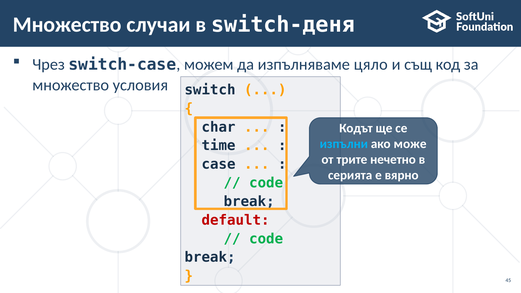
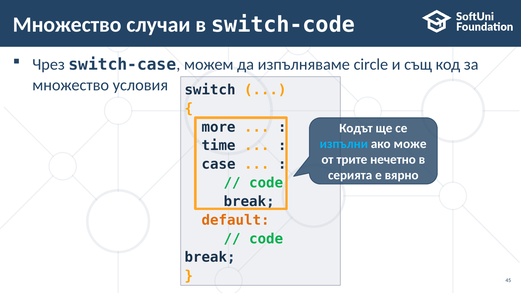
switch-деня: switch-деня -> switch-code (283, 25)
цяло: цяло -> circle (371, 65)
char: char -> more (219, 127)
default colour: red -> orange (236, 220)
